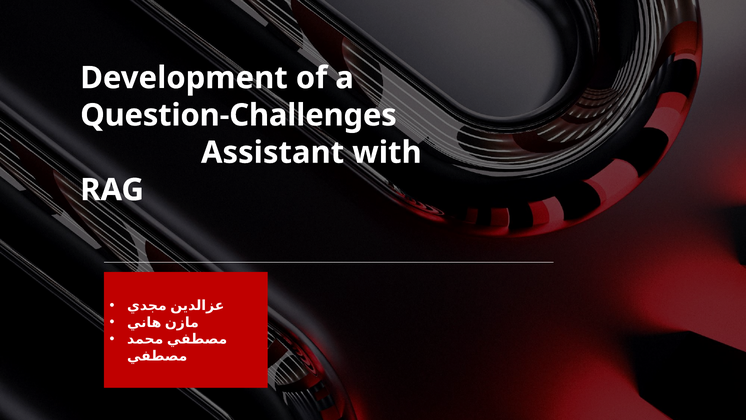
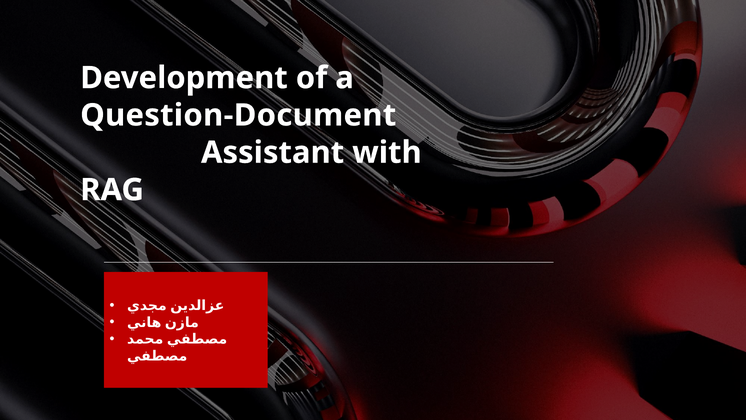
Question-Challenges: Question-Challenges -> Question-Document (238, 115)
